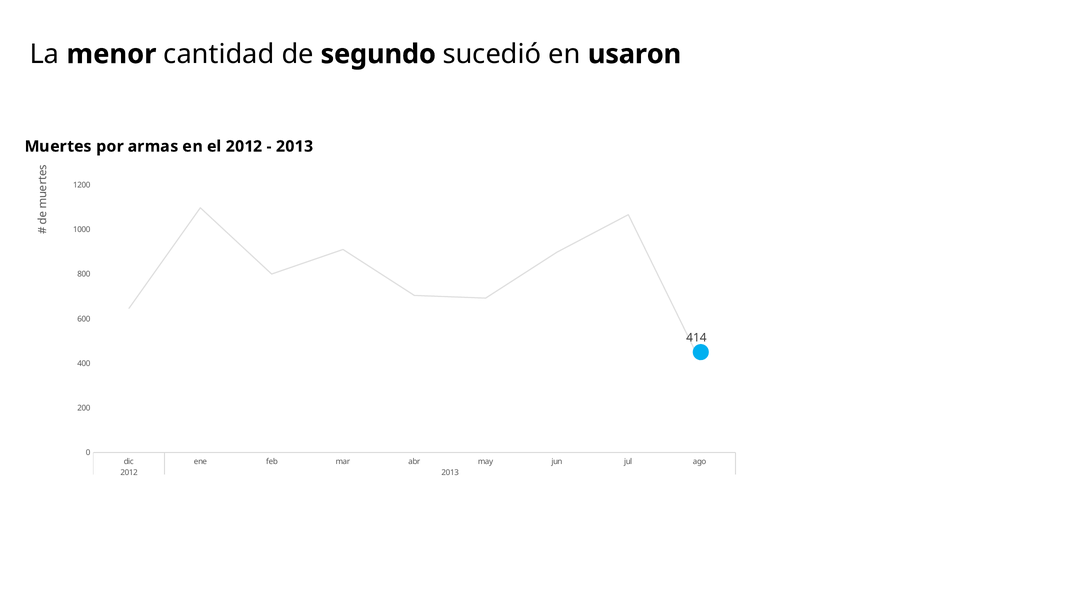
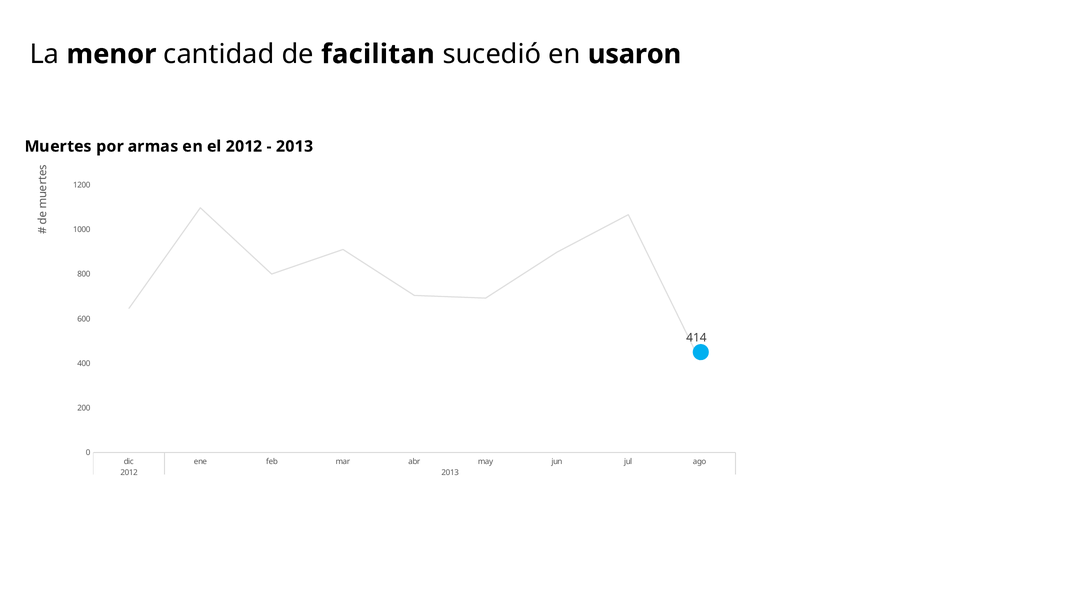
segundo: segundo -> facilitan (378, 54)
